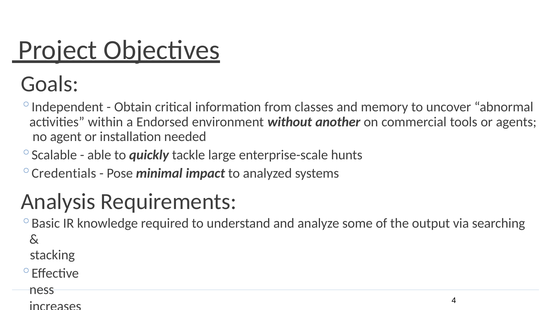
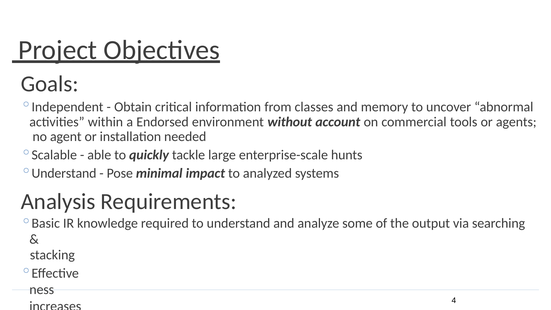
another: another -> account (338, 122)
Credentials: Credentials -> Understand (64, 173)
